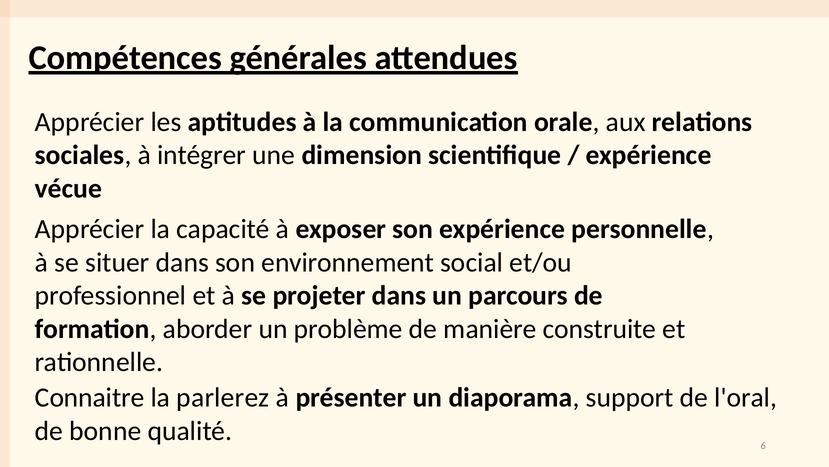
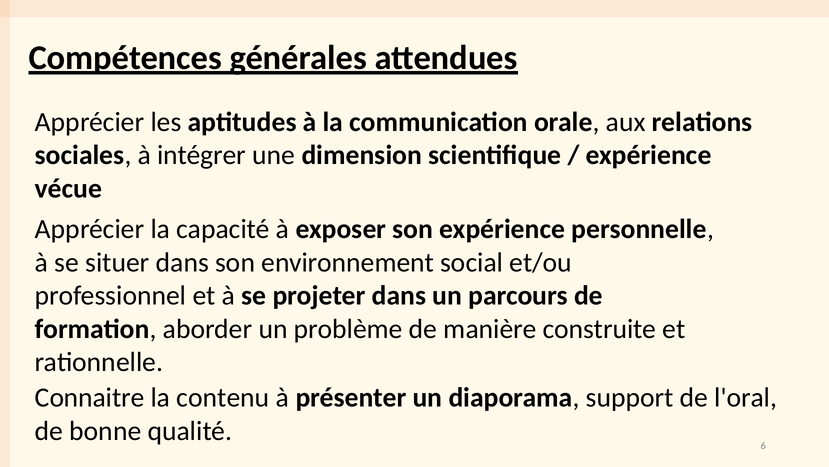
parlerez: parlerez -> contenu (223, 397)
